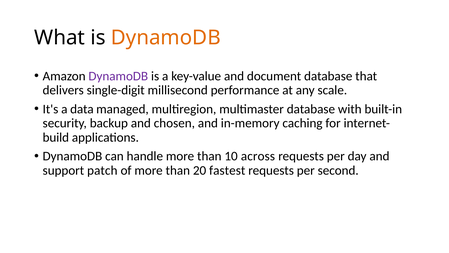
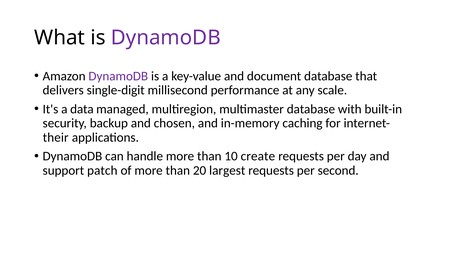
DynamoDB colour: orange -> purple (166, 38)
build: build -> their (56, 137)
across: across -> create (258, 156)
fastest: fastest -> largest (227, 170)
